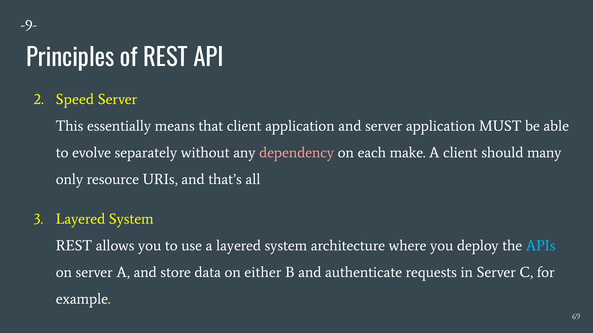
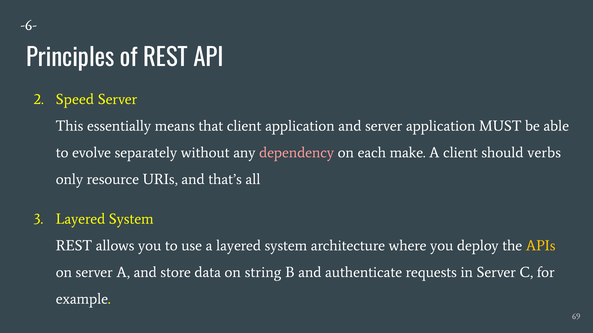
-9-: -9- -> -6- (29, 25)
many: many -> verbs (544, 153)
APIs colour: light blue -> yellow (541, 246)
either: either -> string (263, 273)
